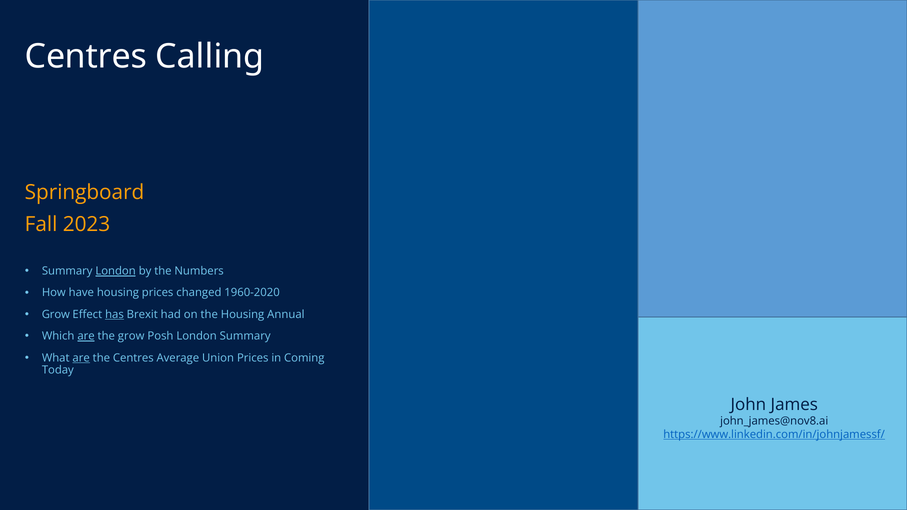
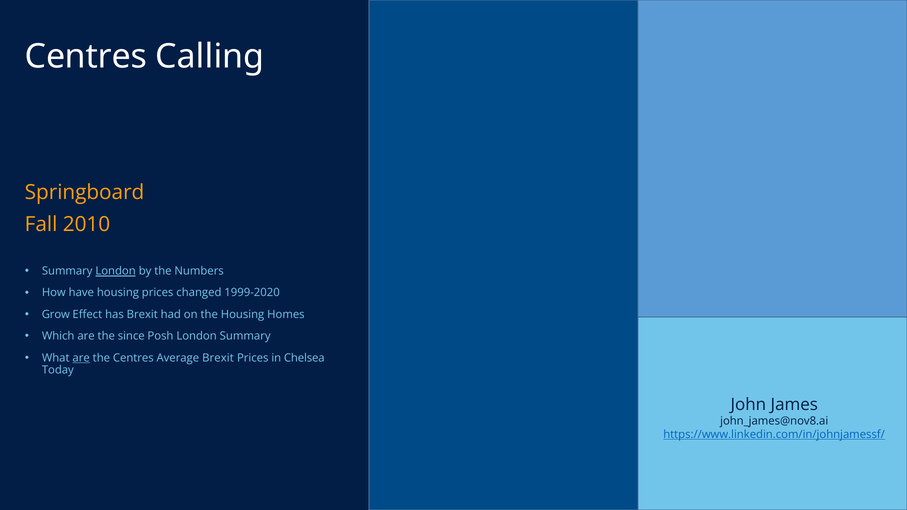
2023: 2023 -> 2010 (86, 224)
1960-2020: 1960-2020 -> 1999-2020 (252, 293)
has underline: present -> none (114, 315)
Annual: Annual -> Homes (286, 315)
are underline: present -> none (86, 336)
the grow: grow -> since (131, 336)
Average Union: Union -> Brexit (218, 358)
Coming: Coming -> Chelsea (304, 358)
